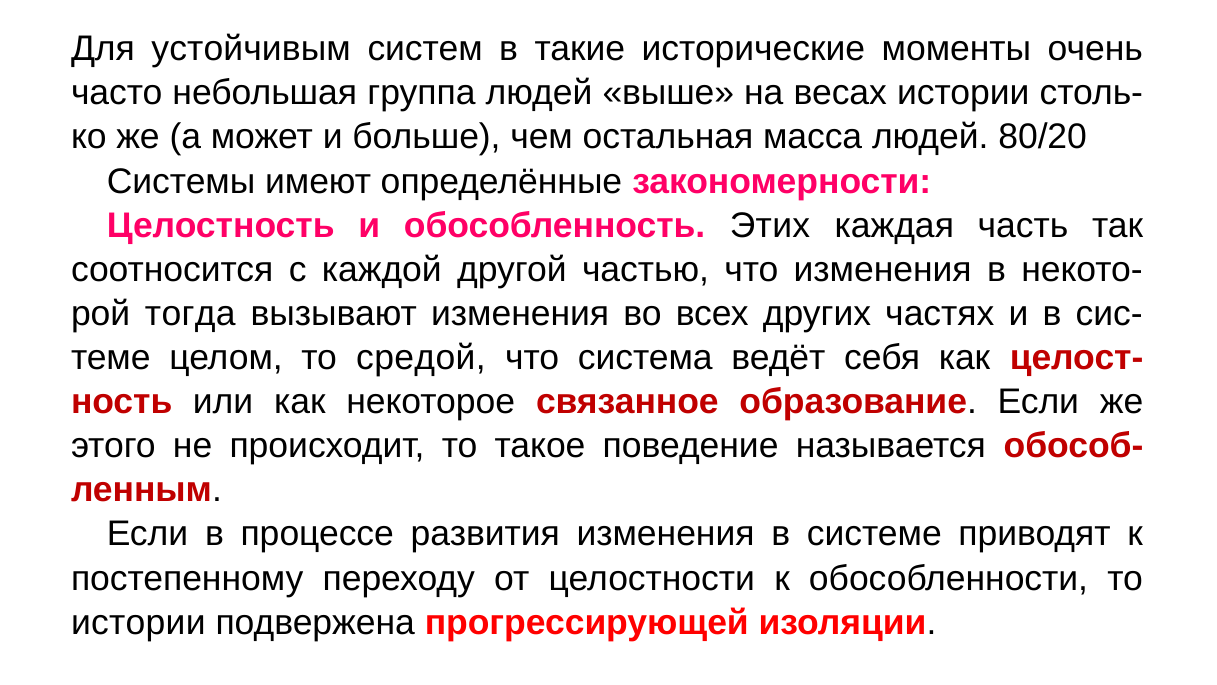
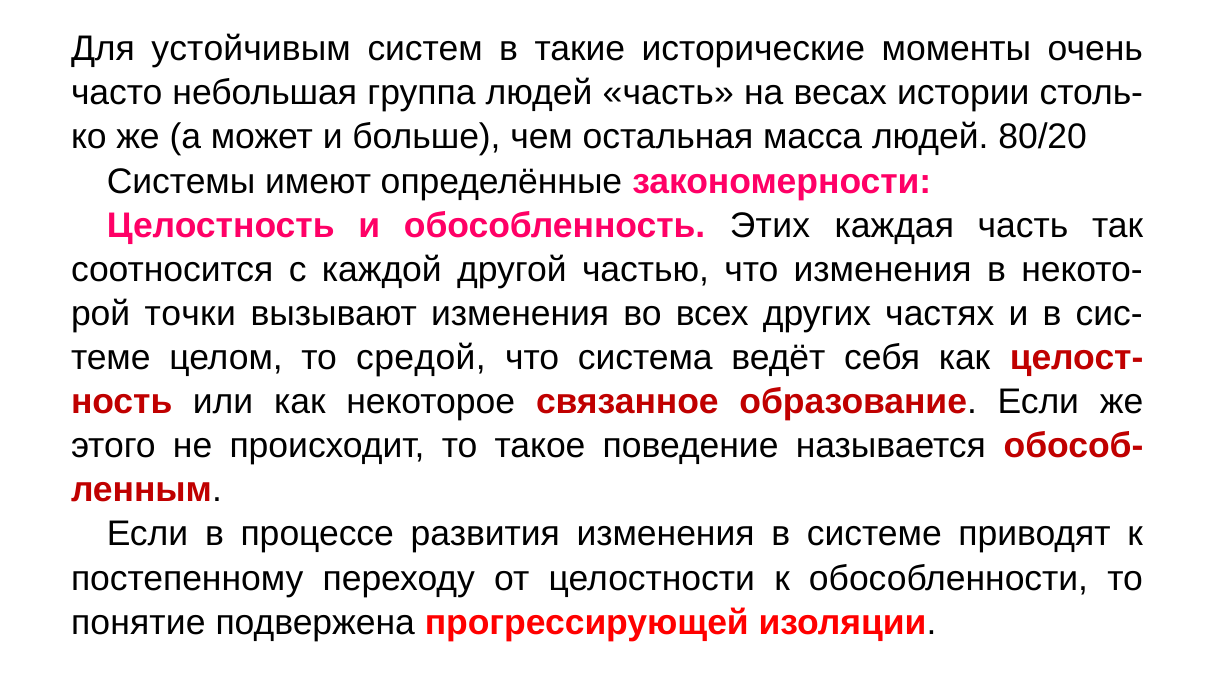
людей выше: выше -> часть (668, 93)
тогда: тогда -> точки (190, 313)
истории: истории -> понятие (138, 622)
